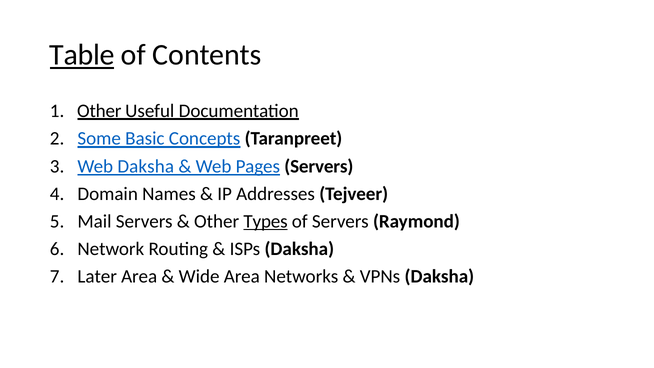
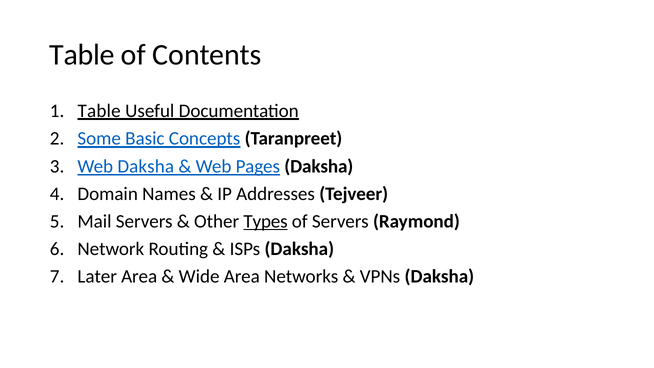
Table underline: present -> none (82, 55)
Other: Other -> Table (99, 111)
Pages Servers: Servers -> Daksha (319, 166)
